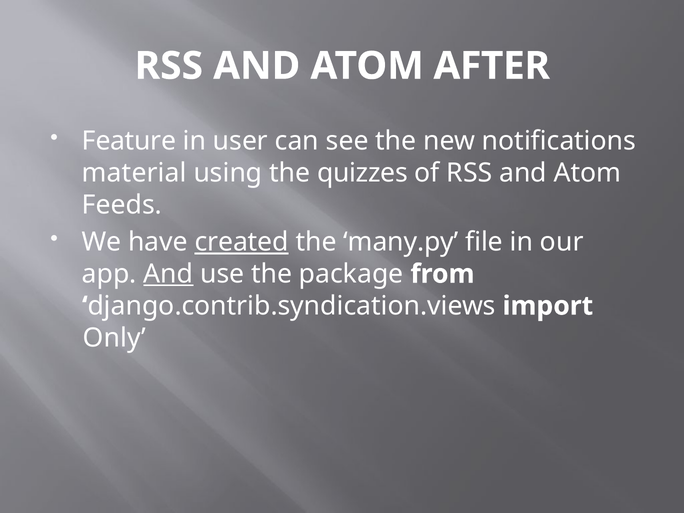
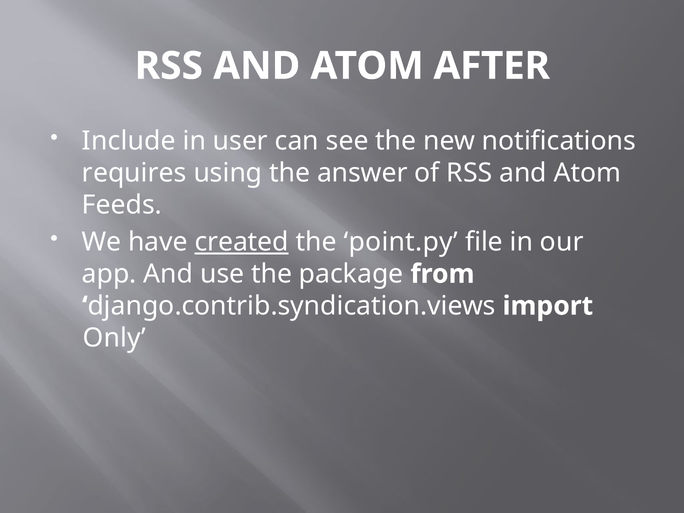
Feature: Feature -> Include (129, 141)
material: material -> requires (134, 173)
quizzes: quizzes -> answer (362, 173)
many.py: many.py -> point.py (401, 242)
And underline: present -> none (168, 274)
